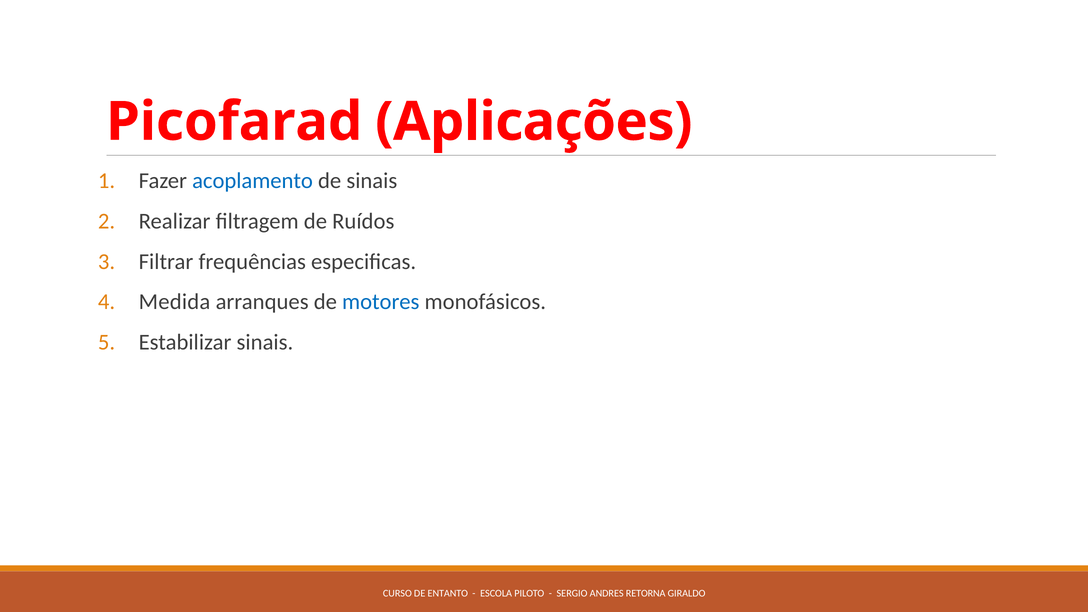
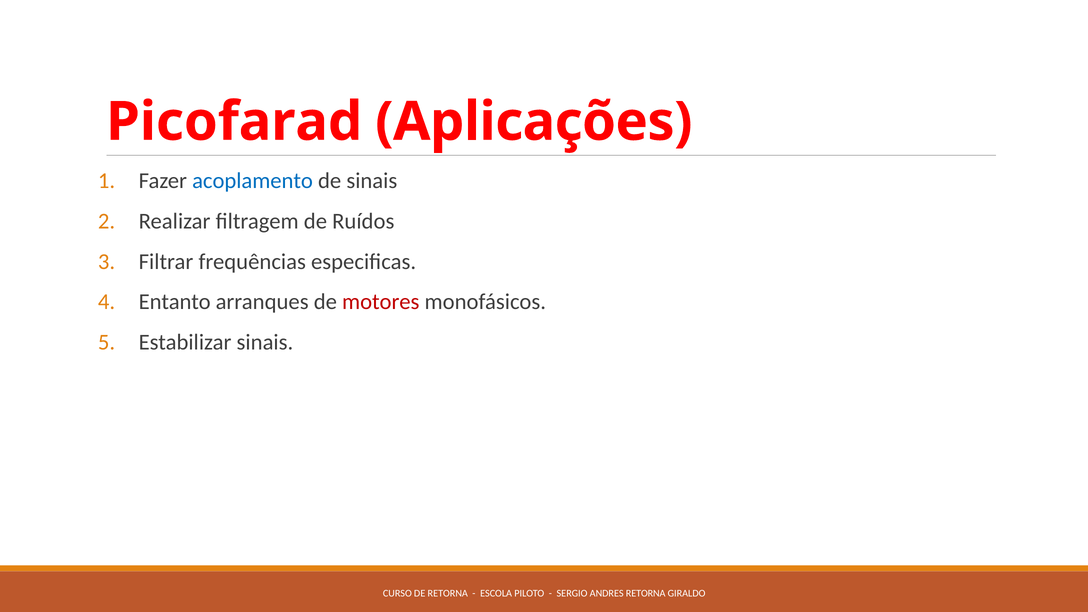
Medida: Medida -> Entanto (175, 302)
motores colour: blue -> red (381, 302)
DE ENTANTO: ENTANTO -> RETORNA (448, 593)
